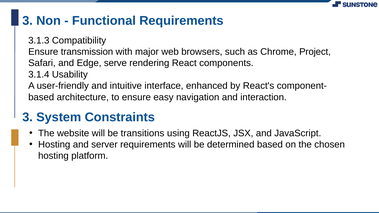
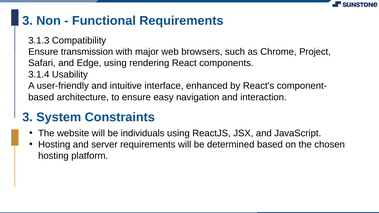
Edge serve: serve -> using (115, 63)
transitions: transitions -> individuals (143, 133)
